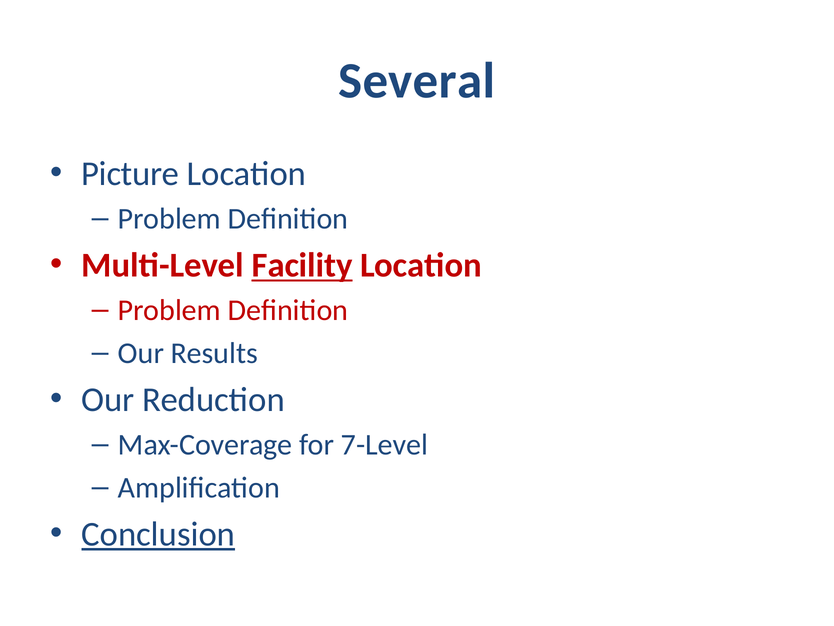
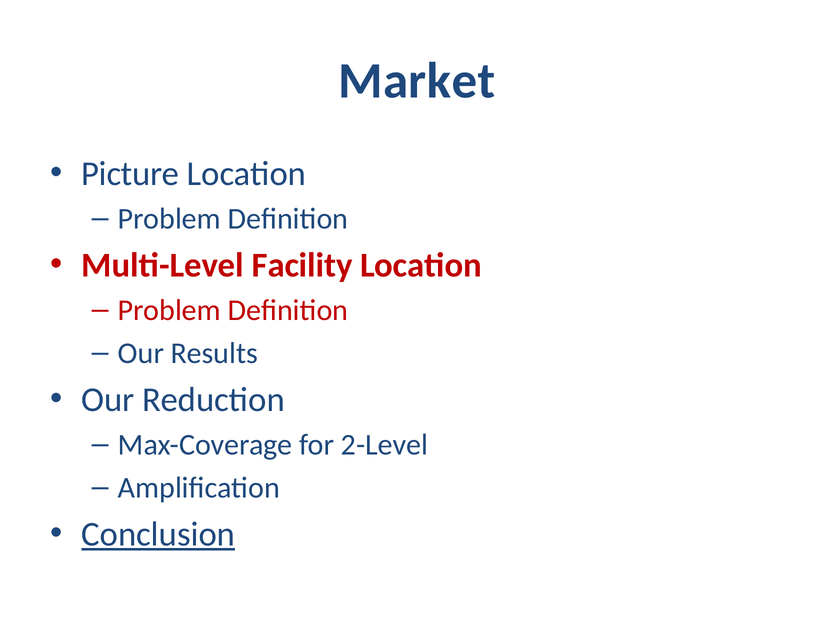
Several: Several -> Market (417, 81)
Facility underline: present -> none (302, 265)
7-Level: 7-Level -> 2-Level (385, 445)
